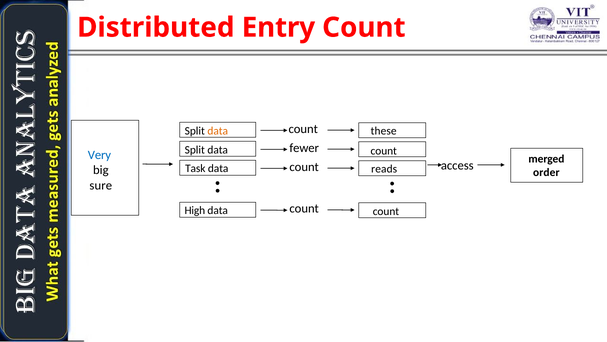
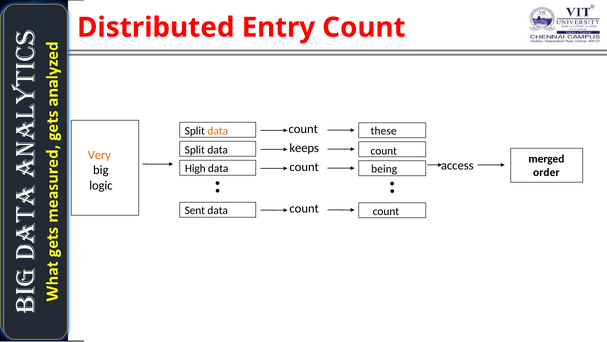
fewer: fewer -> keeps (304, 148)
Very colour: blue -> orange (99, 155)
Task: Task -> High (195, 168)
reads: reads -> being (384, 169)
sure: sure -> logic (101, 185)
High: High -> Sent (195, 210)
